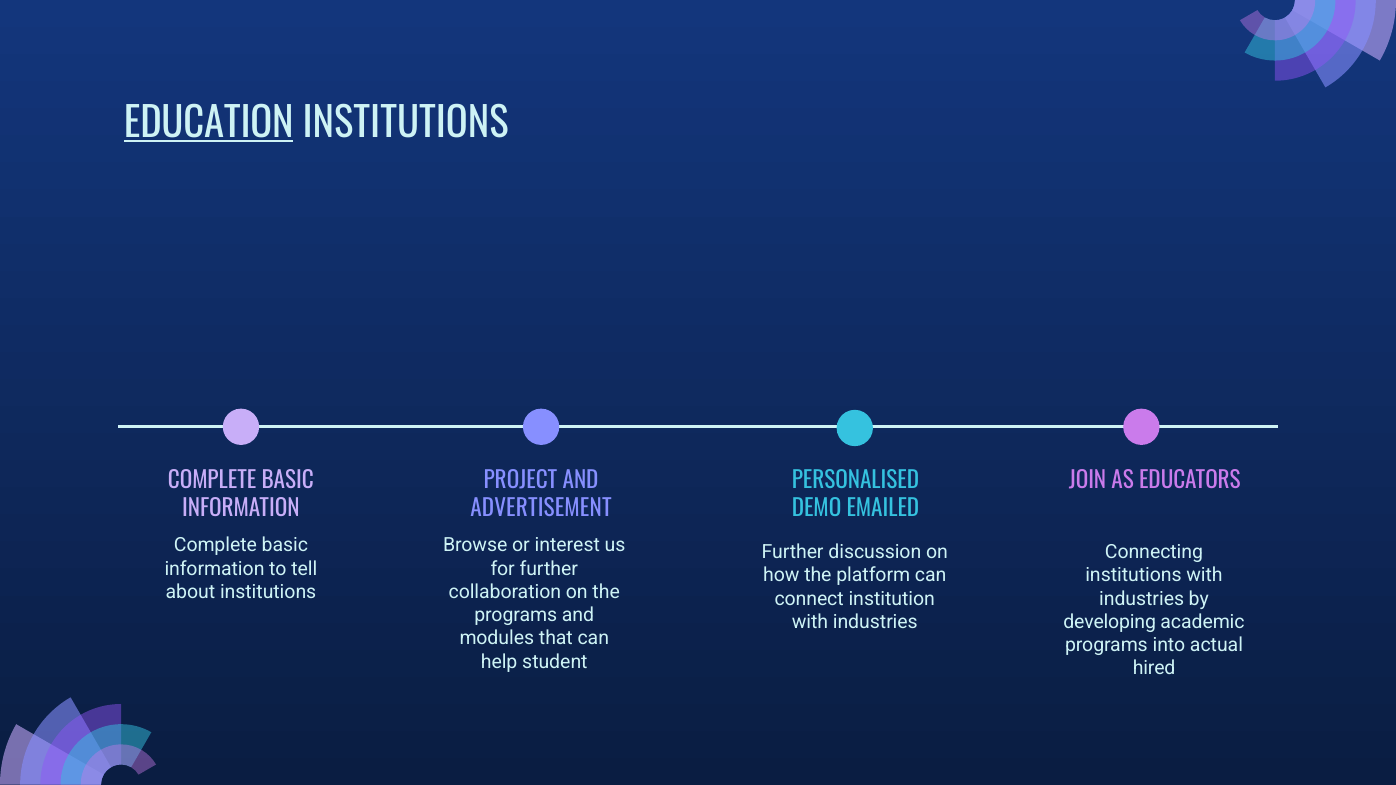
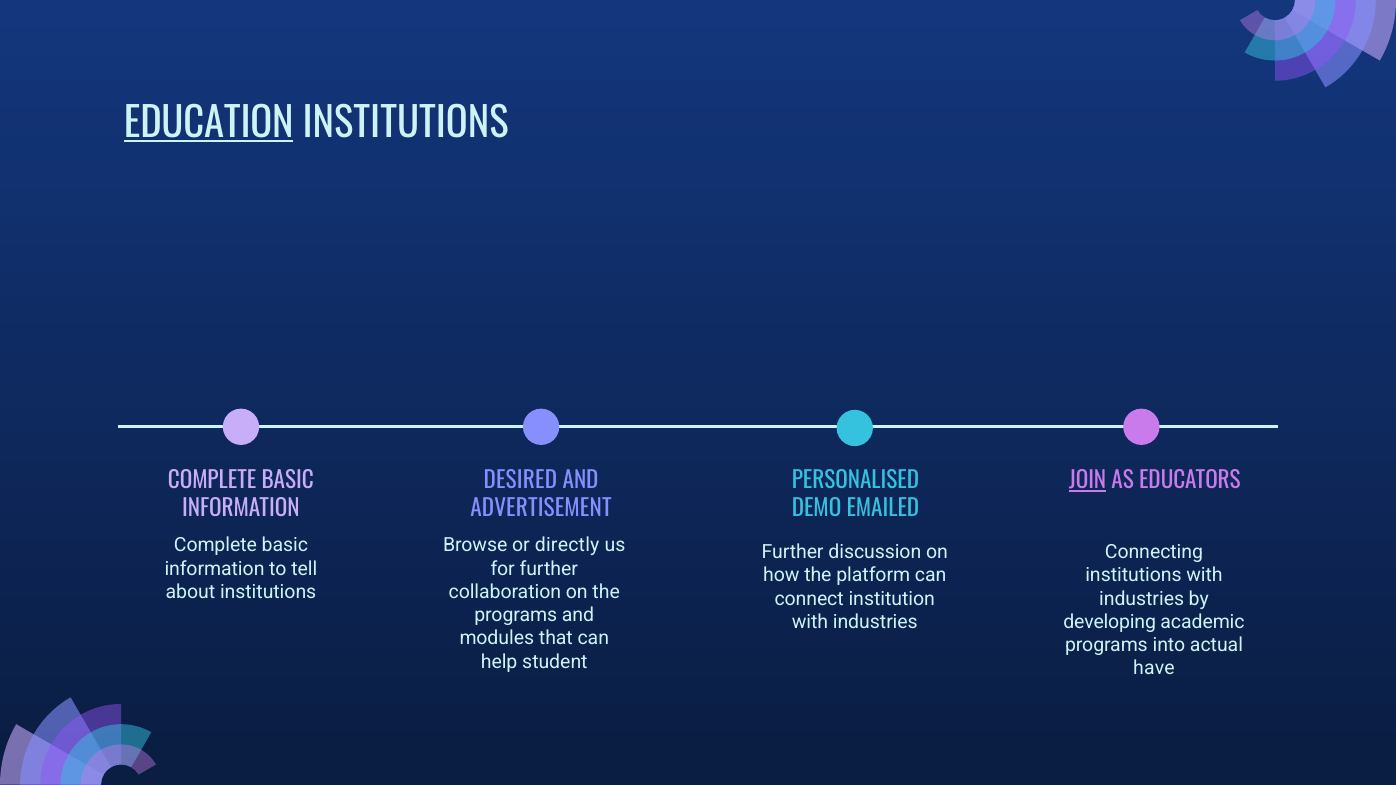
PROJECT: PROJECT -> DESIRED (520, 481)
JOIN underline: none -> present (1088, 481)
interest: interest -> directly (567, 546)
hired: hired -> have (1154, 669)
